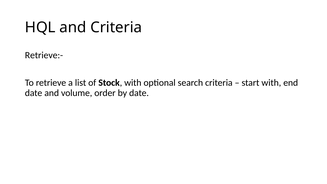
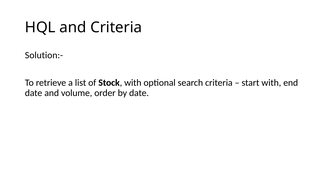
Retrieve:-: Retrieve:- -> Solution:- (44, 55)
